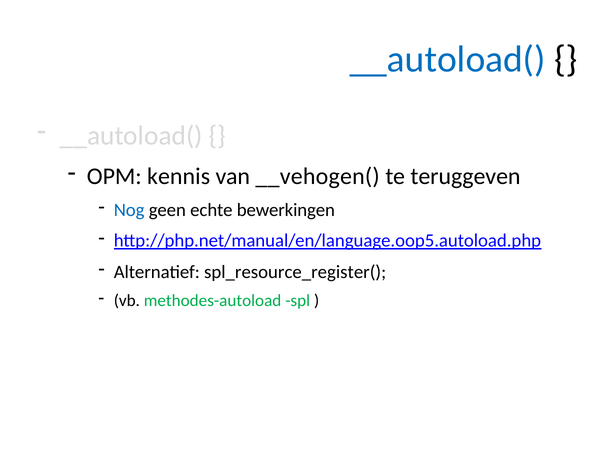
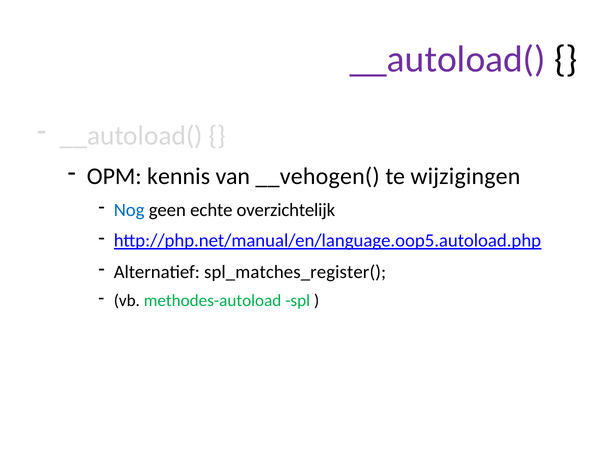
__autoload( colour: blue -> purple (448, 60)
teruggeven: teruggeven -> wijzigingen (465, 177)
bewerkingen: bewerkingen -> overzichtelijk (286, 210)
spl_resource_register(: spl_resource_register( -> spl_matches_register( (295, 272)
